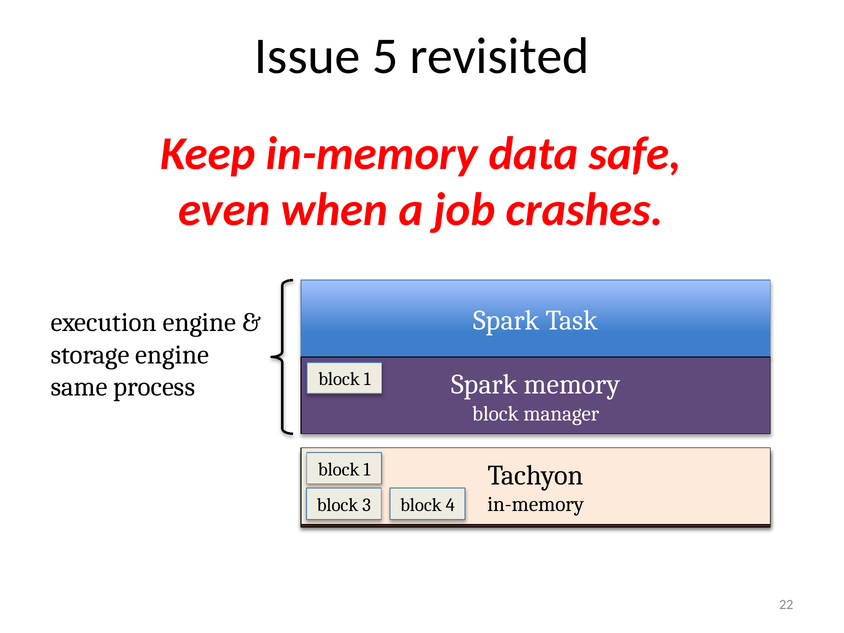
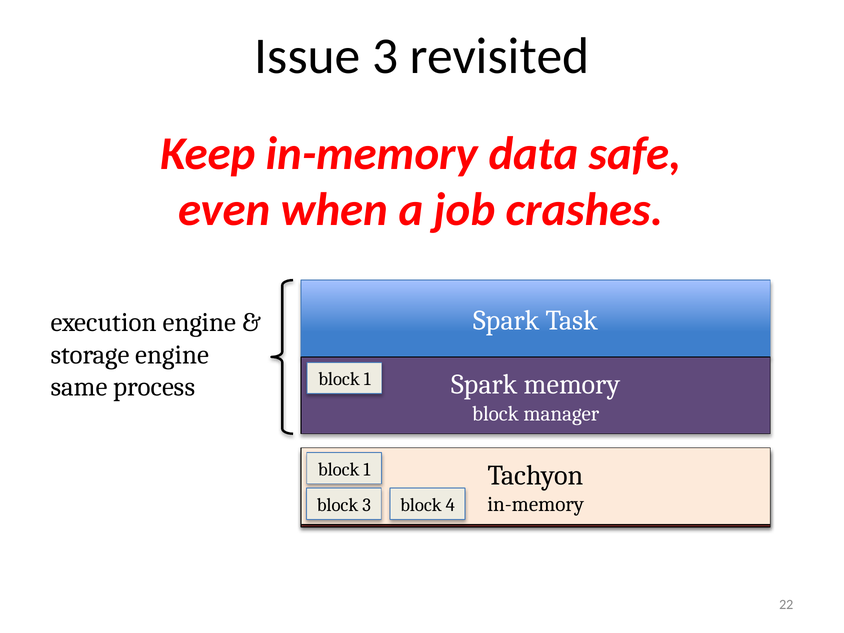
Issue 5: 5 -> 3 (385, 56)
